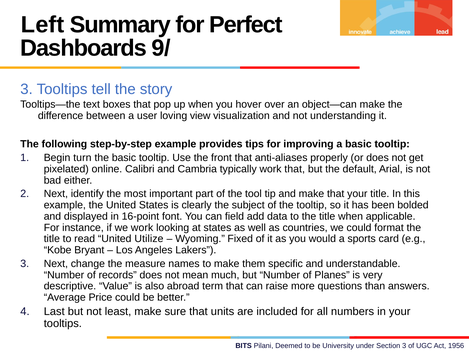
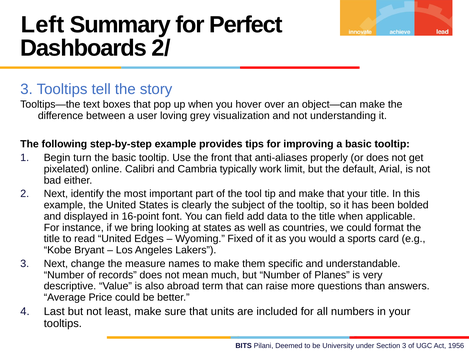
9/: 9/ -> 2/ (161, 48)
view: view -> grey (200, 116)
work that: that -> limit (295, 169)
we work: work -> bring (142, 227)
Utilize: Utilize -> Edges (149, 239)
